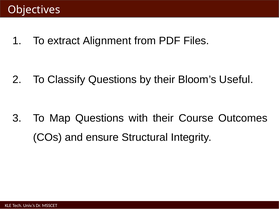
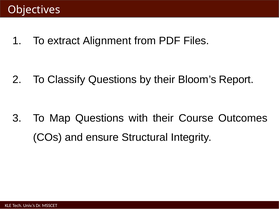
Useful: Useful -> Report (236, 80)
